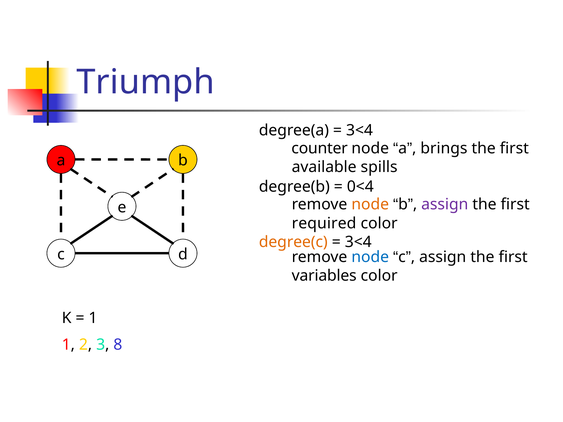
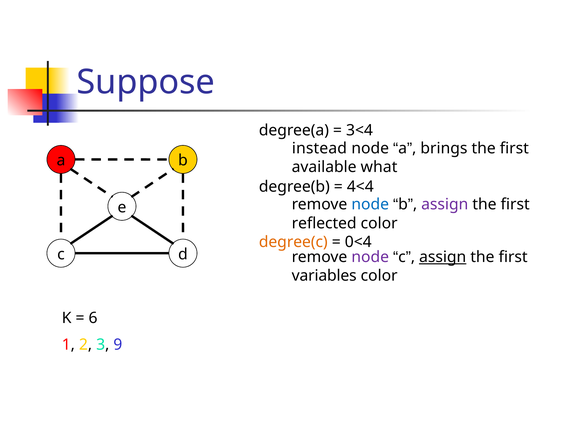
Triumph: Triumph -> Suppose (146, 82)
counter: counter -> instead (319, 148)
spills: spills -> what (379, 167)
0<4: 0<4 -> 4<4 (360, 187)
node colour: orange -> blue (370, 205)
required: required -> reflected (324, 223)
3<4: 3<4 -> 0<4 (358, 242)
node colour: blue -> purple (370, 257)
assign underline: none -> present (443, 257)
1: 1 -> 6 (93, 318)
8: 8 -> 9 (118, 345)
